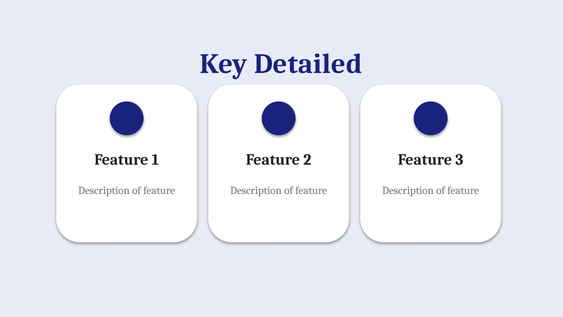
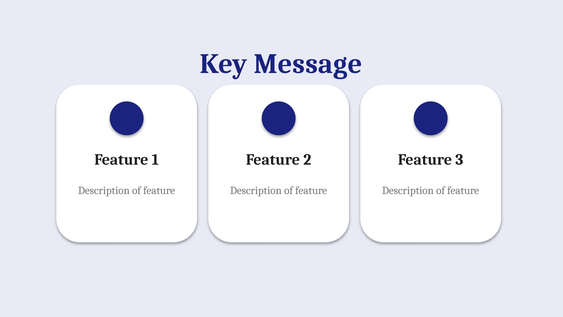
Detailed: Detailed -> Message (308, 64)
